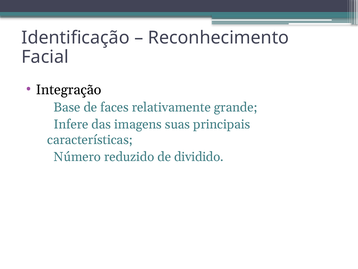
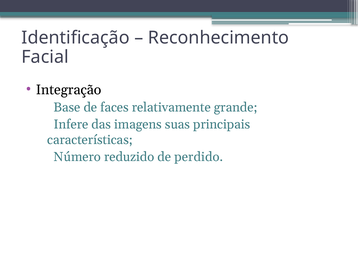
dividido: dividido -> perdido (199, 157)
